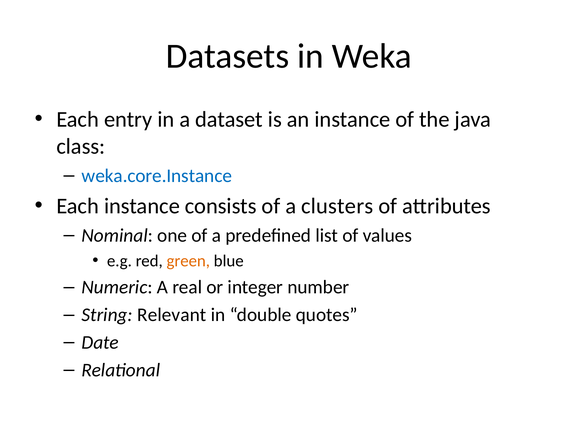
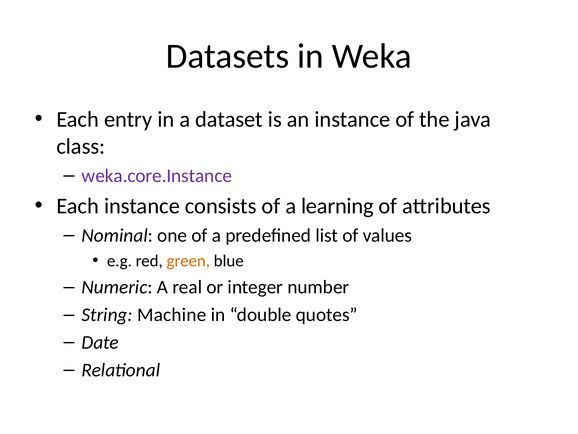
weka.core.Instance colour: blue -> purple (157, 175)
clusters: clusters -> learning (337, 206)
Relevant: Relevant -> Machine (172, 315)
